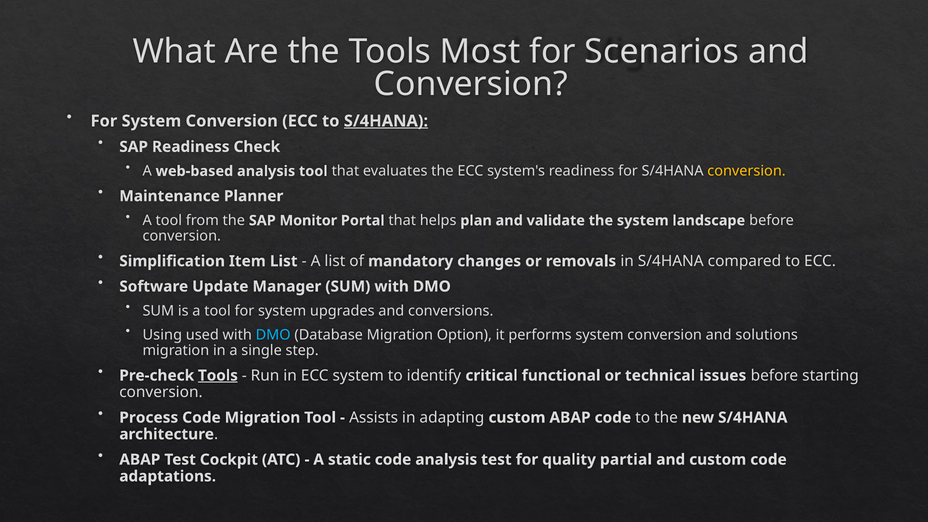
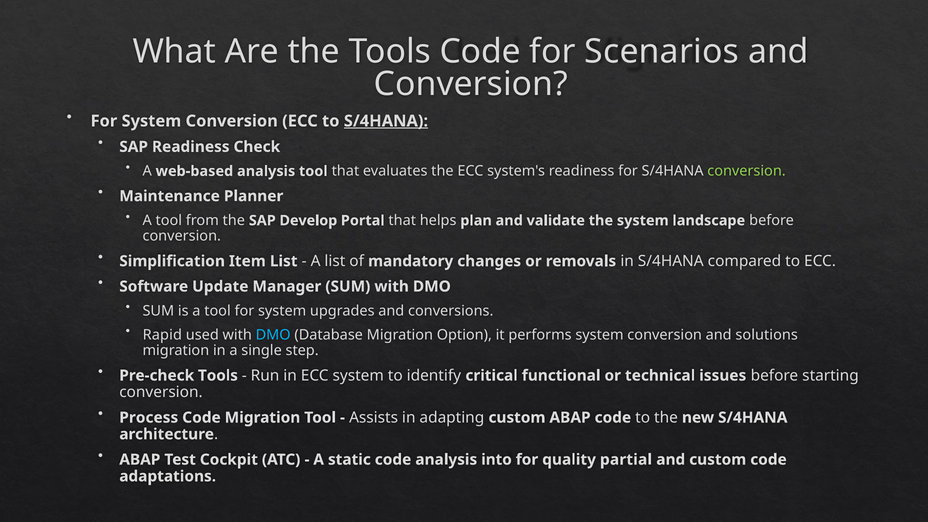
Tools Most: Most -> Code (480, 51)
conversion colour: yellow -> light green (747, 171)
Monitor: Monitor -> Develop (308, 221)
Using: Using -> Rapid (162, 335)
Tools underline: present -> none (218, 376)
analysis test: test -> into (496, 460)
